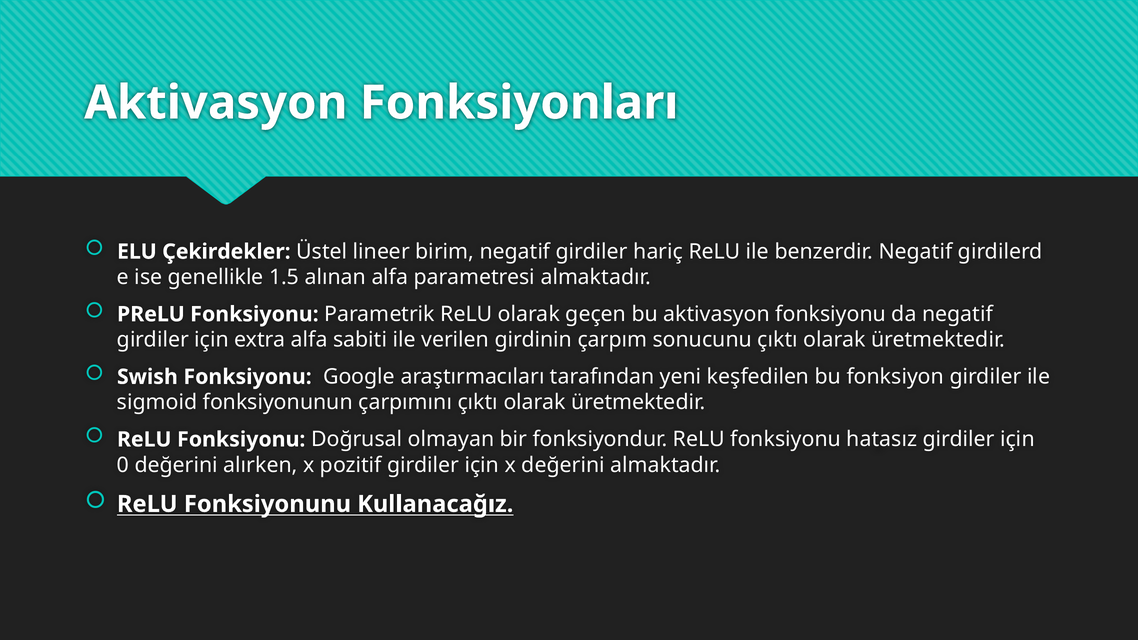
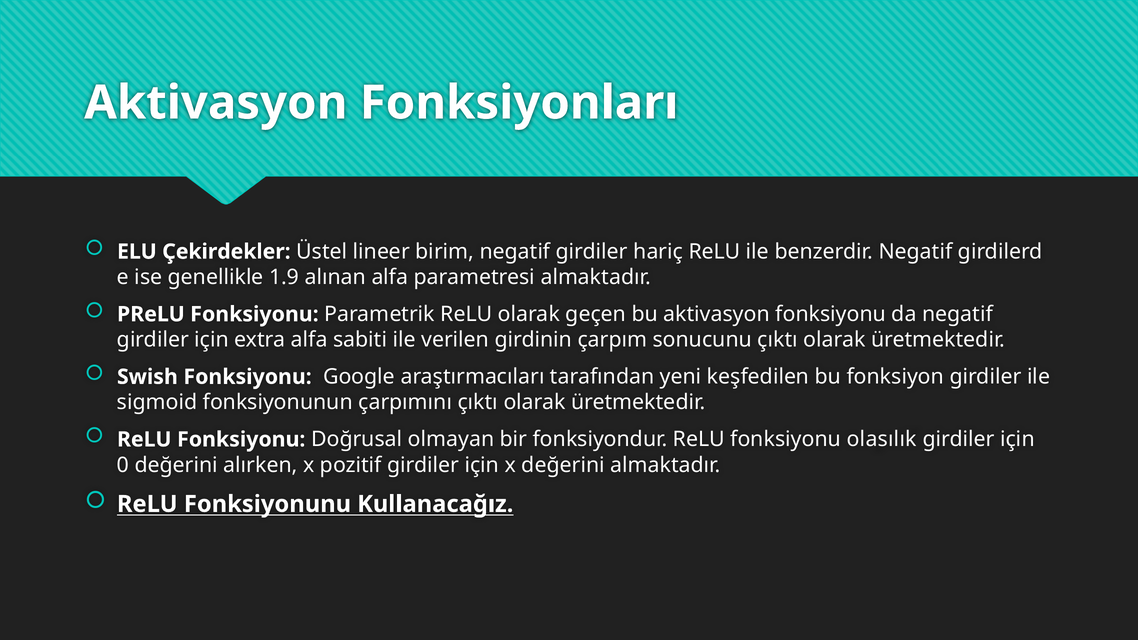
1.5: 1.5 -> 1.9 (284, 277)
hatasız: hatasız -> olasılık (882, 440)
